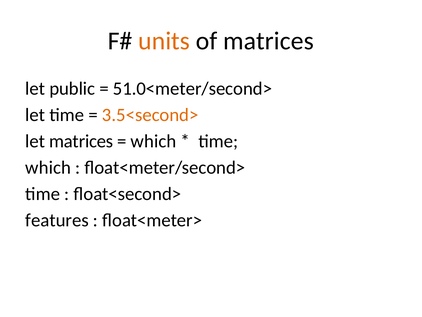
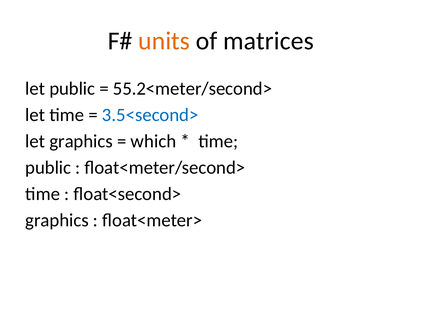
51.0<meter/second>: 51.0<meter/second> -> 55.2<meter/second> (192, 89)
3.5<second> colour: orange -> blue (150, 115)
let matrices: matrices -> graphics (81, 141)
which: which -> public (48, 167)
features: features -> graphics (57, 220)
